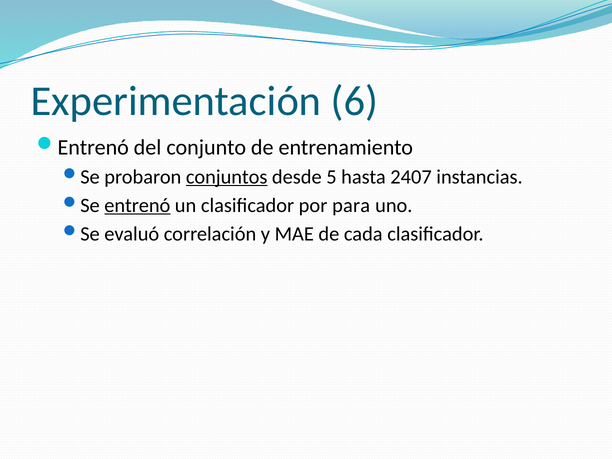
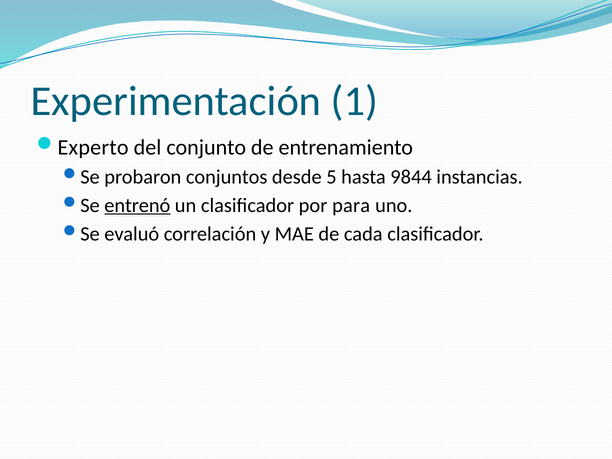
6: 6 -> 1 (355, 101)
Entrenó: Entrenó -> Experto (93, 147)
conjuntos underline: present -> none (227, 177)
2407: 2407 -> 9844 (411, 177)
